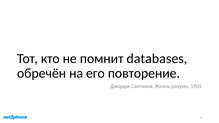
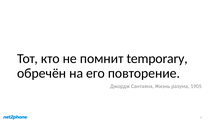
databases: databases -> temporary (157, 59)
